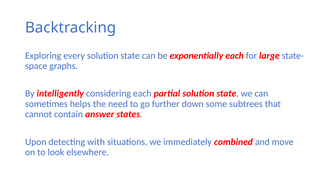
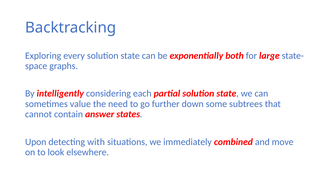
exponentially each: each -> both (235, 56)
helps: helps -> value (80, 104)
